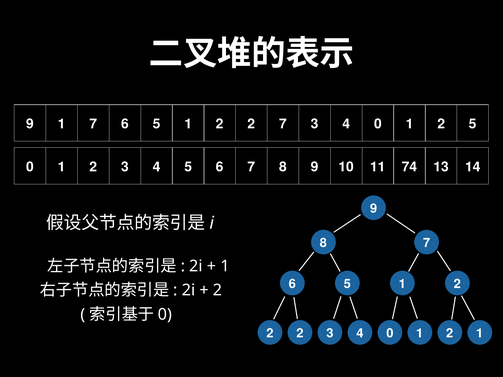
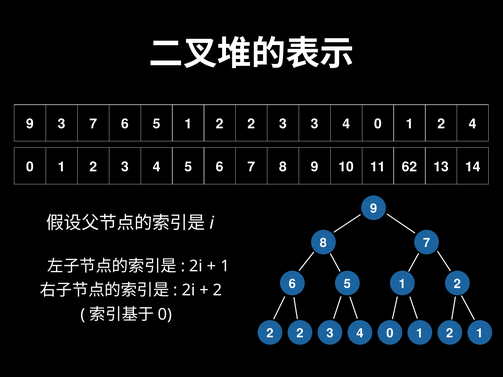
9 1: 1 -> 3 (62, 124)
1 2 2 7: 7 -> 3 (283, 124)
2 5: 5 -> 4 (473, 124)
74: 74 -> 62 (410, 167)
